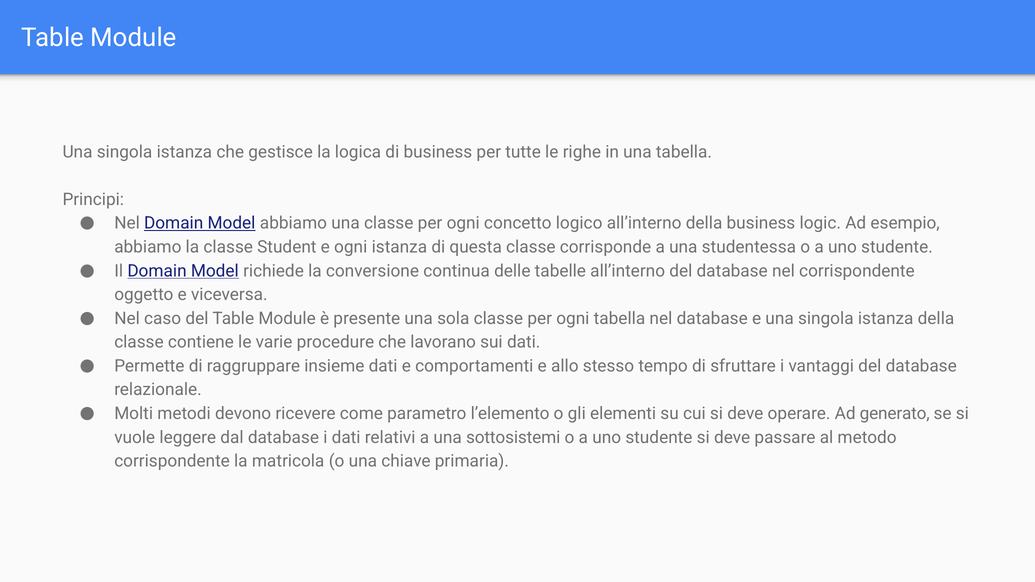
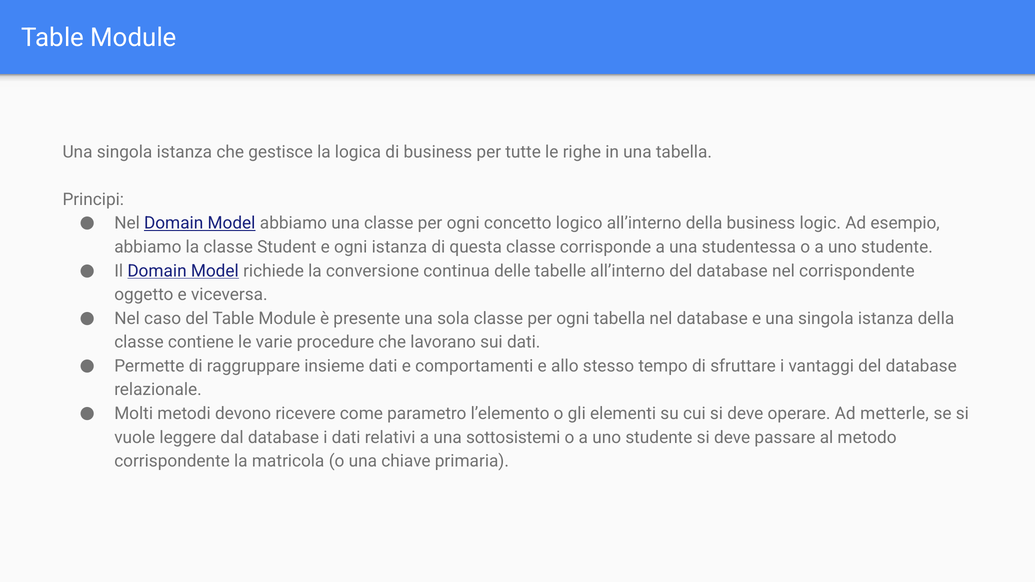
generato: generato -> metterle (895, 414)
